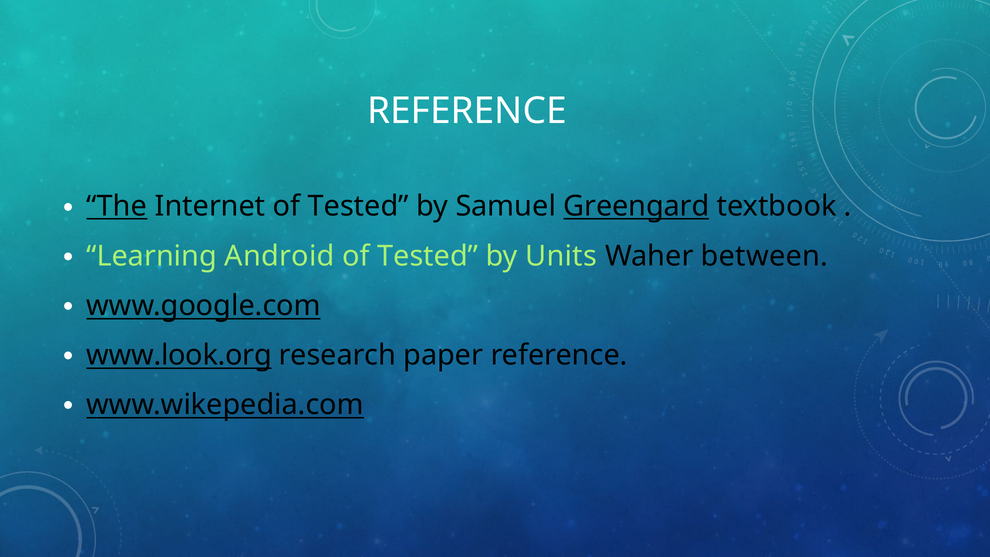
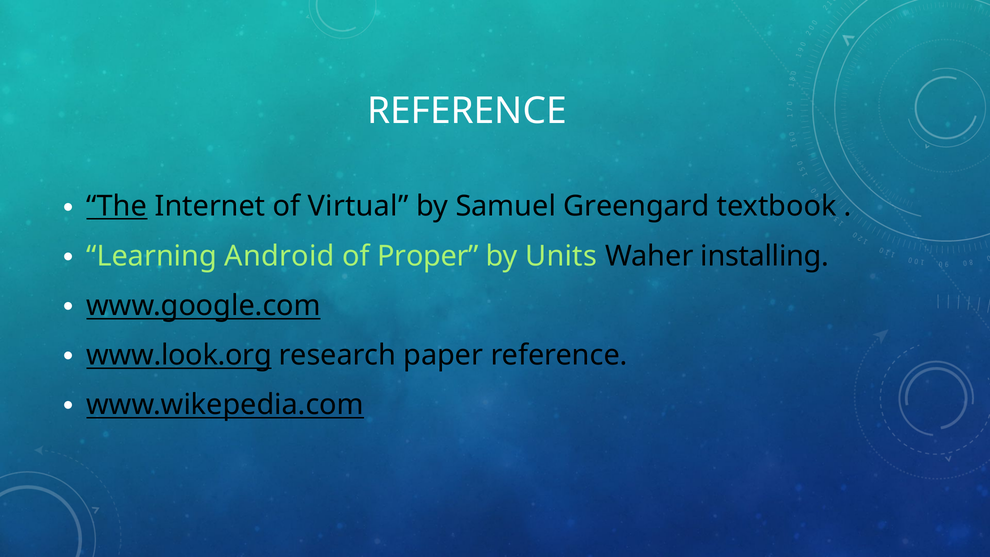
Internet of Tested: Tested -> Virtual (358, 206)
Greengard underline: present -> none (636, 206)
Tested: Tested -> Proper (428, 256)
between: between -> installing (765, 256)
